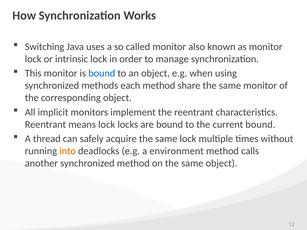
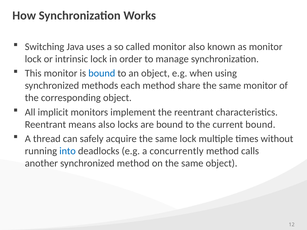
means lock: lock -> also (107, 125)
into colour: orange -> blue (68, 151)
environment: environment -> concurrently (177, 151)
